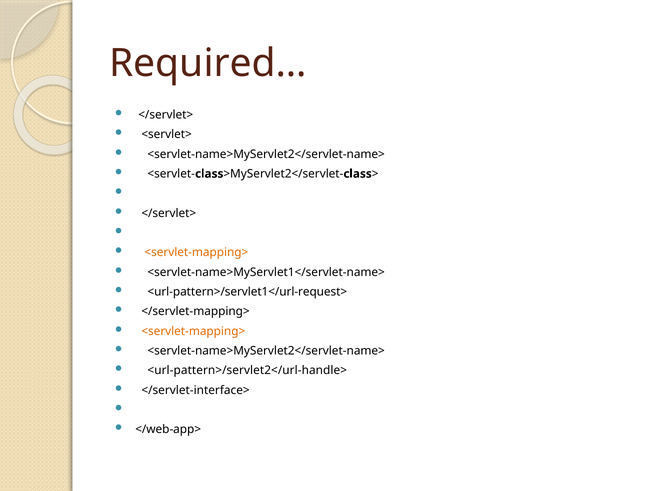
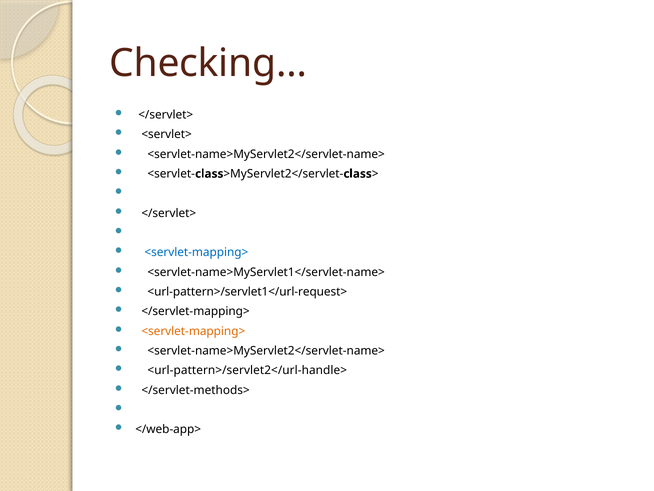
Required…: Required… -> Checking… (208, 63)
<servlet-mapping> colour: orange -> blue (196, 252)
</servlet-interface>: </servlet-interface> -> </servlet-methods> (196, 390)
